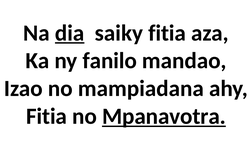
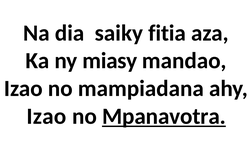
dia underline: present -> none (70, 33)
fanilo: fanilo -> miasy (110, 61)
Fitia: Fitia -> Izao (46, 116)
